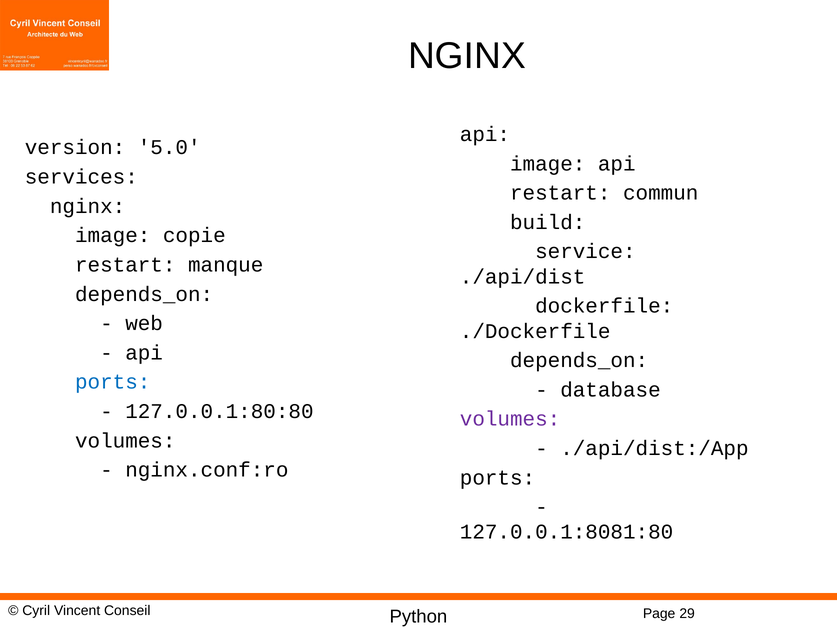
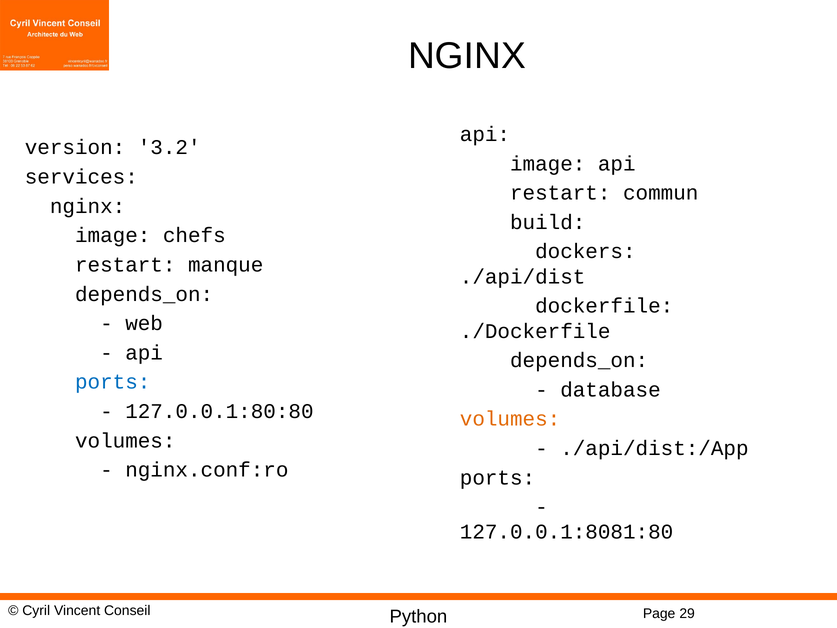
5.0: 5.0 -> 3.2 (169, 148)
copie: copie -> chefs (194, 235)
service: service -> dockers (585, 251)
volumes colour: purple -> orange (510, 419)
